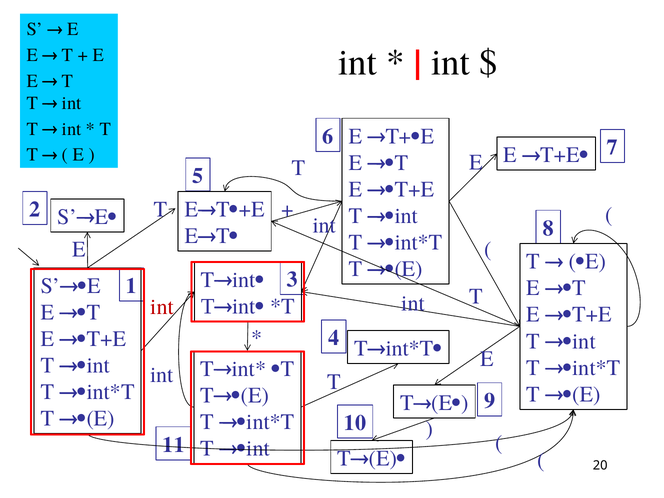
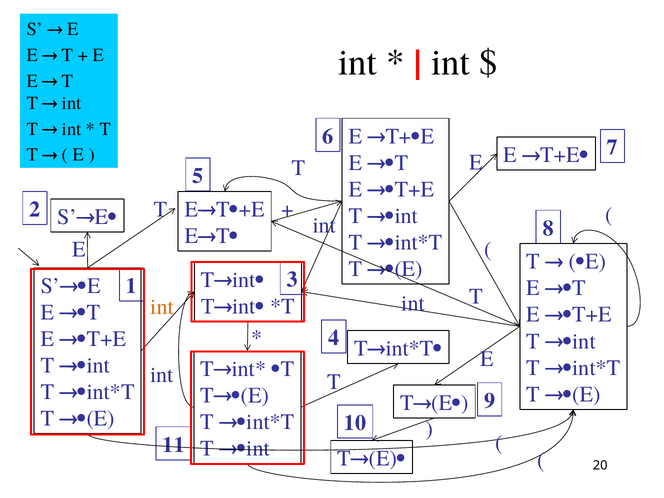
int colour: red -> orange (162, 307)
